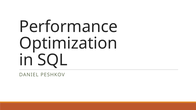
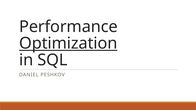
Optimization underline: none -> present (68, 43)
